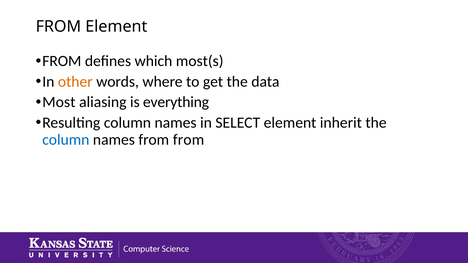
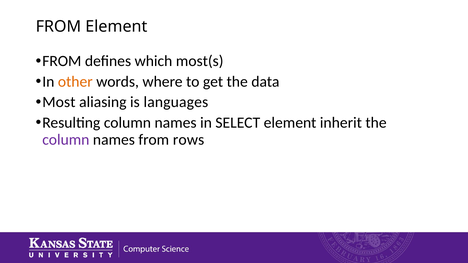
everything: everything -> languages (176, 102)
column colour: blue -> purple (66, 140)
from from: from -> rows (189, 140)
